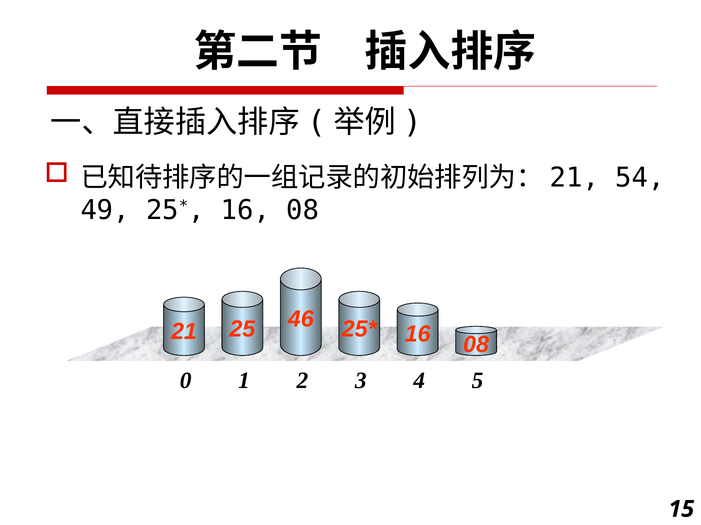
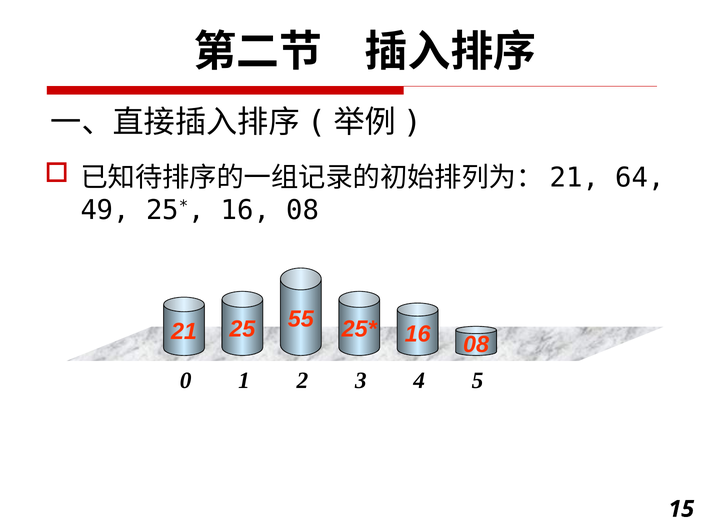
54: 54 -> 64 (640, 178)
46: 46 -> 55 (301, 319)
